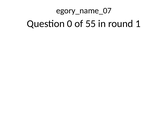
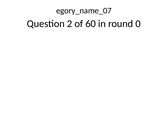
0: 0 -> 2 (70, 24)
55: 55 -> 60 (91, 24)
1: 1 -> 0 (138, 24)
